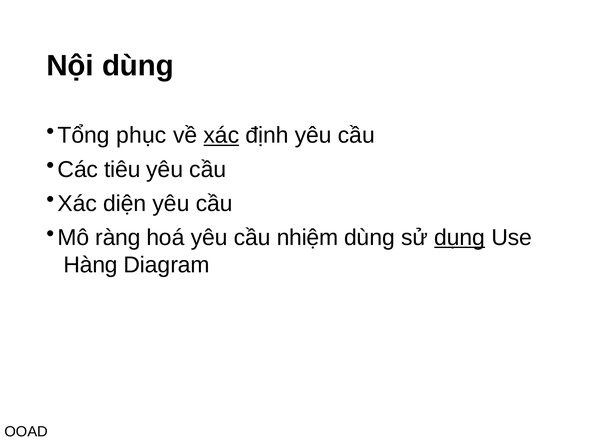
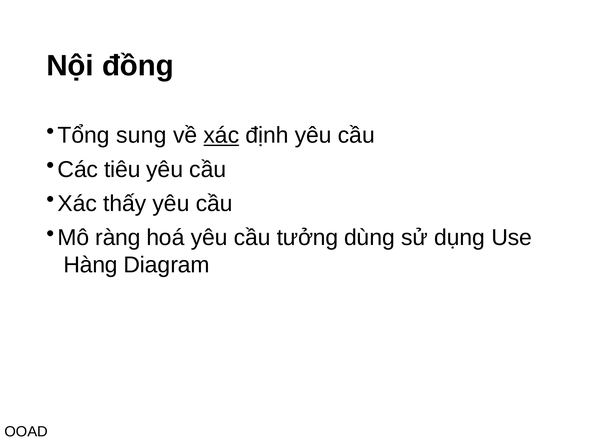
Nội dùng: dùng -> đồng (138, 66)
phục: phục -> sung (141, 135)
diện: diện -> thấy (125, 204)
nhiệm: nhiệm -> tưởng (307, 238)
dụng underline: present -> none (460, 238)
